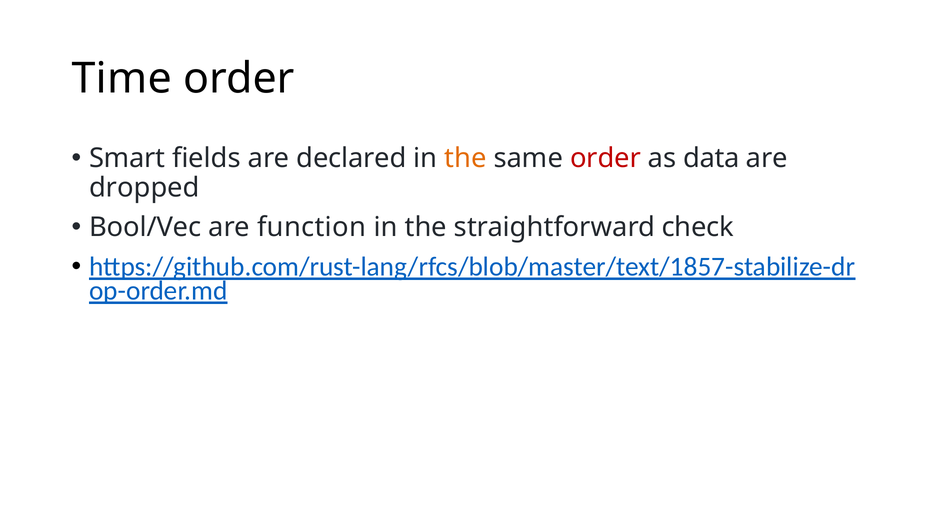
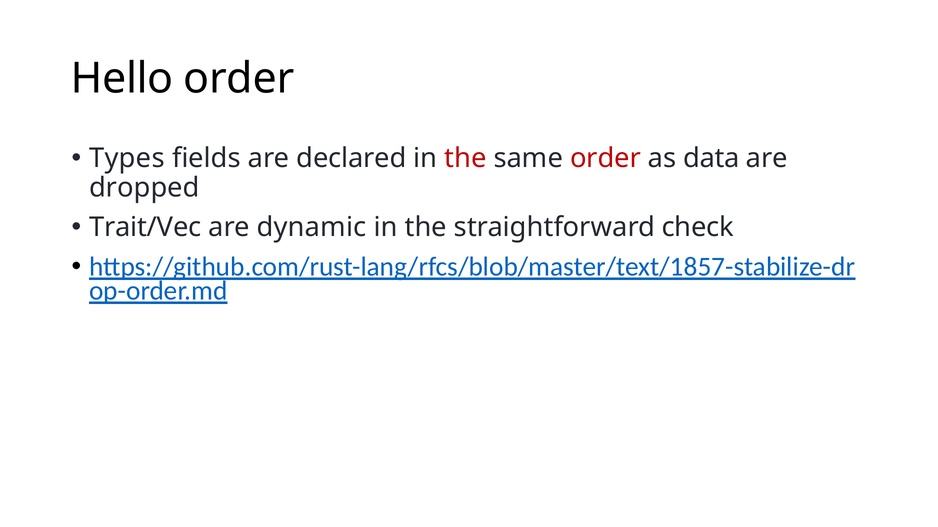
Time: Time -> Hello (122, 79)
Smart: Smart -> Types (127, 159)
the colour: orange -> red (465, 159)
Bool/Vec: Bool/Vec -> Trait/Vec (145, 227)
function: function -> dynamic (312, 227)
